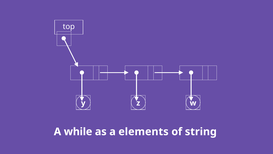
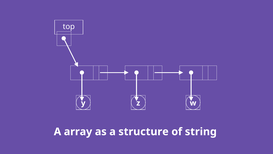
while: while -> array (78, 131)
elements: elements -> structure (144, 131)
